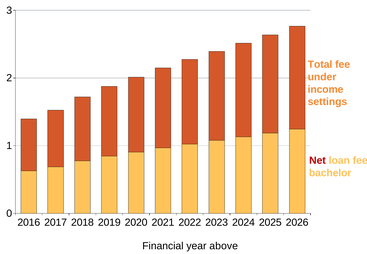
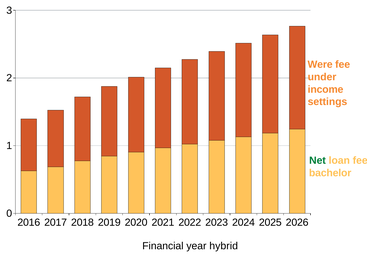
Total: Total -> Were (320, 65)
Net colour: red -> green (317, 161)
above: above -> hybrid (224, 246)
